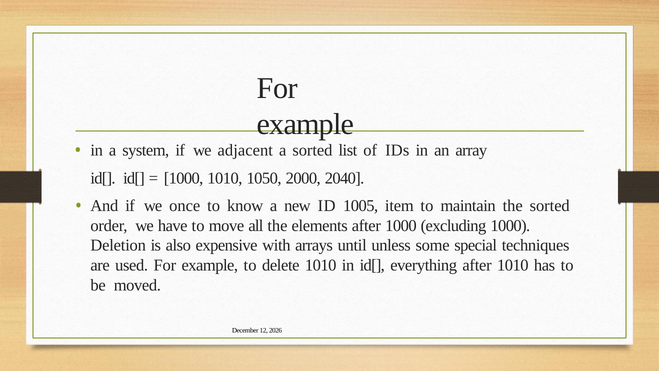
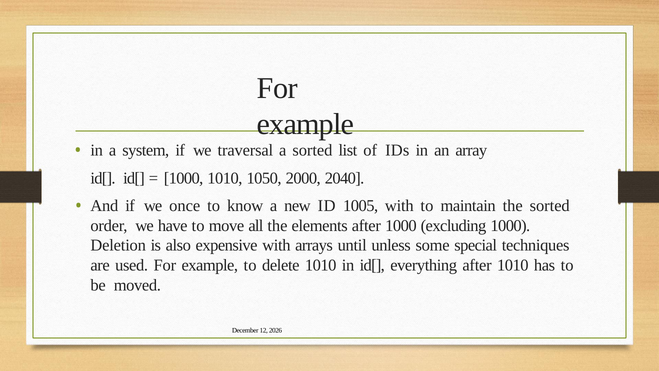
adjacent: adjacent -> traversal (245, 150)
1005 item: item -> with (399, 206)
